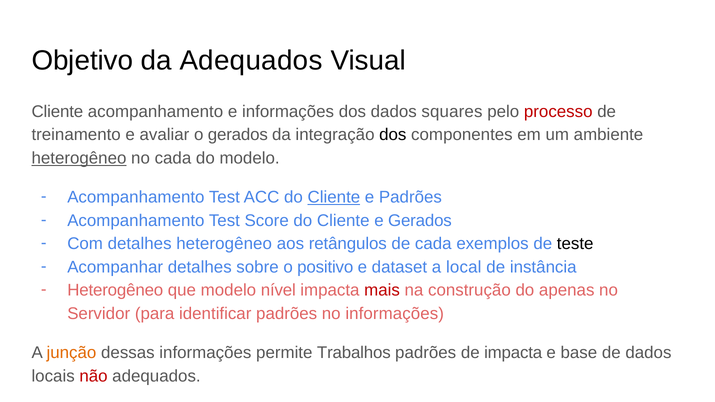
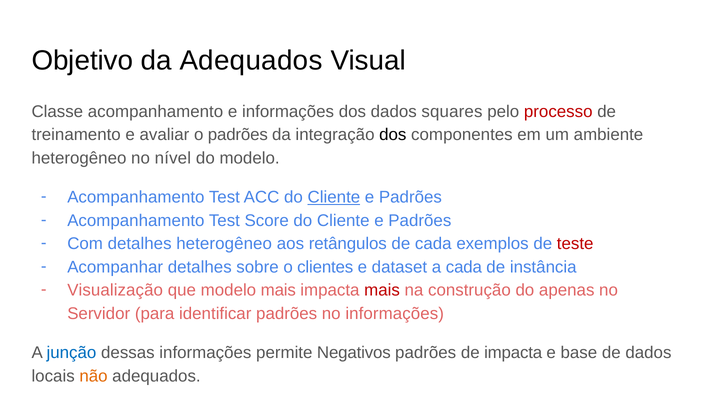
Cliente: Cliente -> Classe (57, 112)
o gerados: gerados -> padrões (238, 135)
heterogêneo underline: present -> none (79, 158)
no cada: cada -> nível (173, 158)
Gerados: Gerados -> Padrões (420, 221)
teste colour: black -> red (575, 244)
positivo: positivo -> clientes (325, 267)
a local: local -> cada (464, 267)
Heterogêneo: Heterogêneo -> Visualização (115, 290)
modelo nível: nível -> mais (278, 290)
junção colour: orange -> blue (71, 353)
Trabalhos: Trabalhos -> Negativos (354, 353)
não colour: red -> orange (93, 376)
